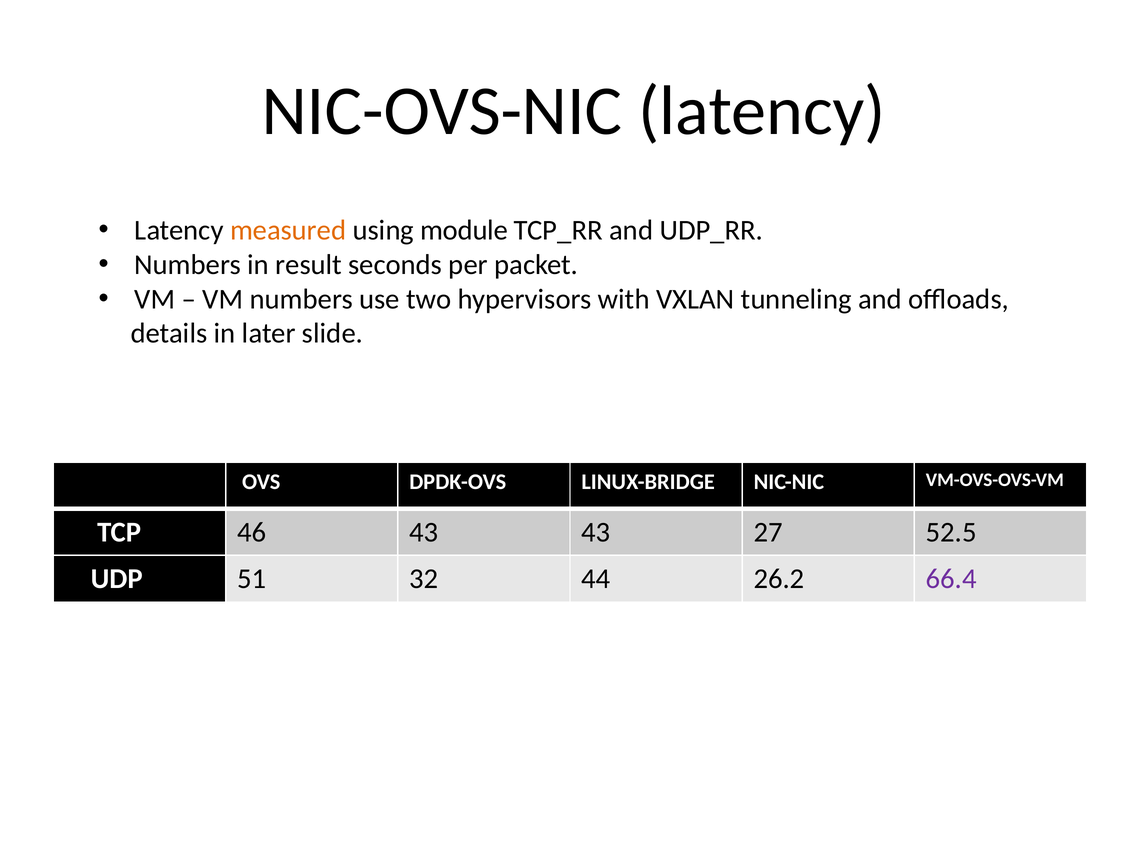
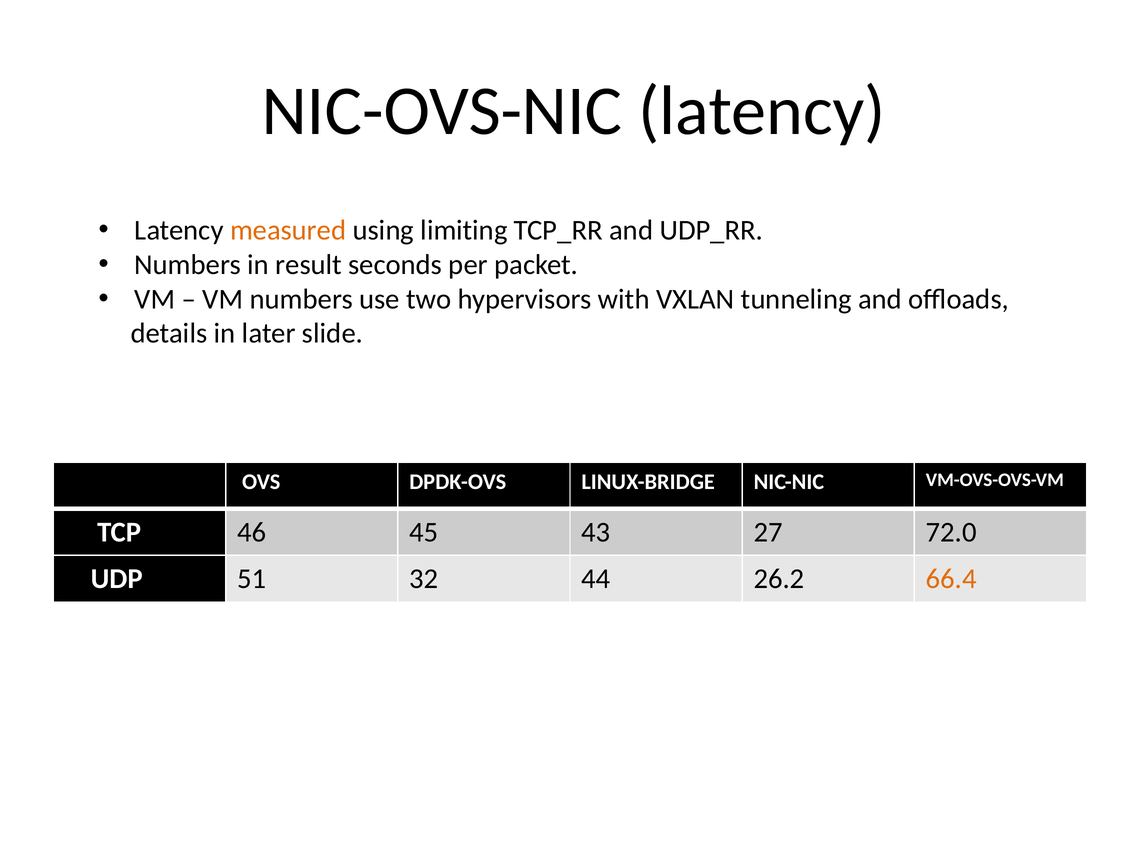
module: module -> limiting (464, 230)
46 43: 43 -> 45 (424, 532)
52.5: 52.5 -> 72.0 (951, 532)
66.4 colour: purple -> orange (951, 579)
